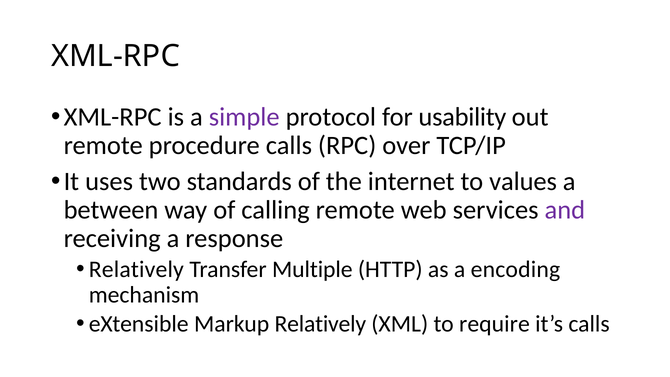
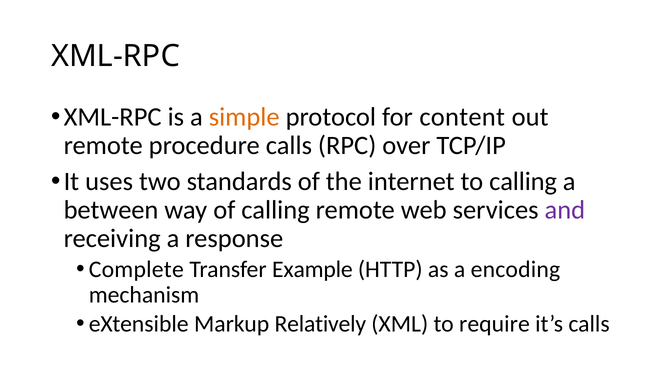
simple colour: purple -> orange (244, 117)
usability: usability -> content (462, 117)
to values: values -> calling (523, 181)
Relatively: Relatively -> Complete (136, 269)
Multiple: Multiple -> Example (312, 269)
